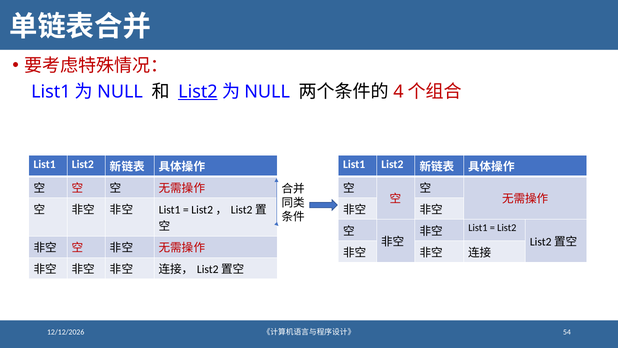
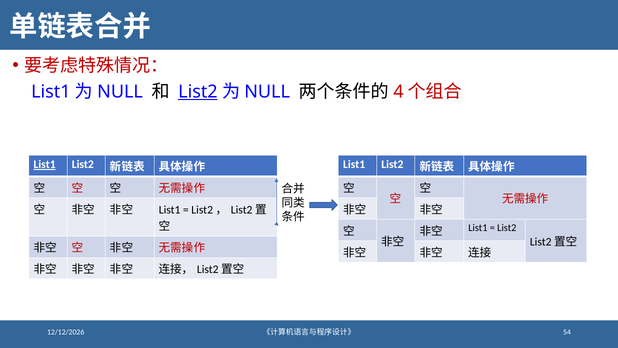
List1 underline: none -> present (45, 164)
